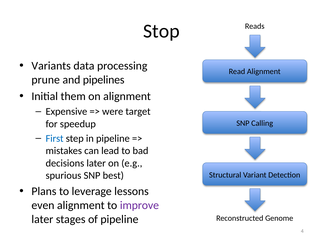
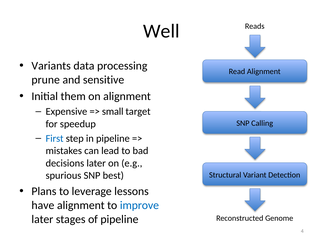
Stop: Stop -> Well (161, 31)
pipelines: pipelines -> sensitive (104, 80)
were: were -> small (113, 112)
even: even -> have (43, 205)
improve colour: purple -> blue (139, 205)
